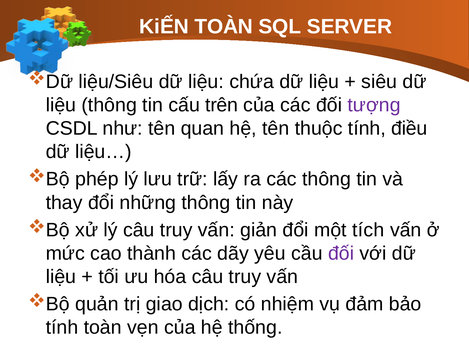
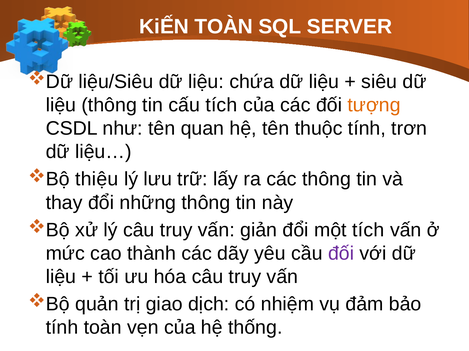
cấu trên: trên -> tích (221, 105)
tượng colour: purple -> orange (374, 105)
điều: điều -> trơn (409, 129)
phép: phép -> thiệu (97, 180)
